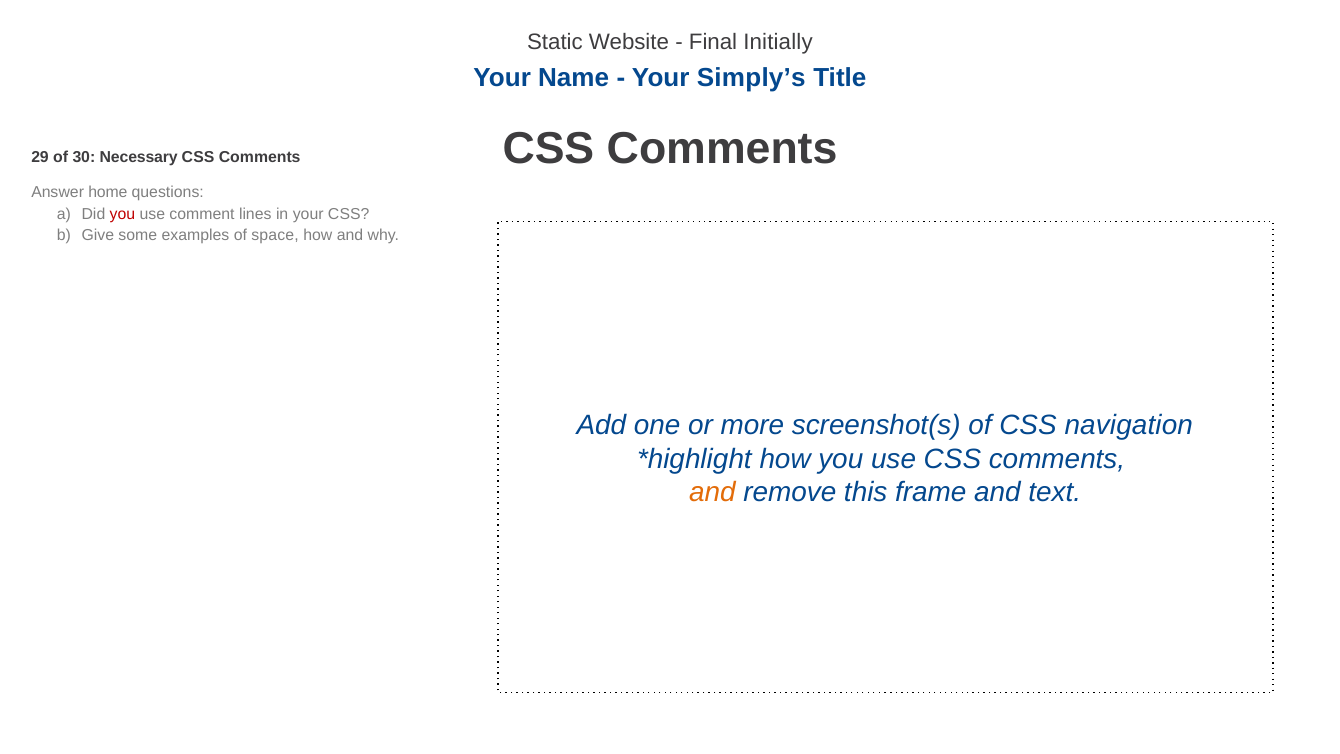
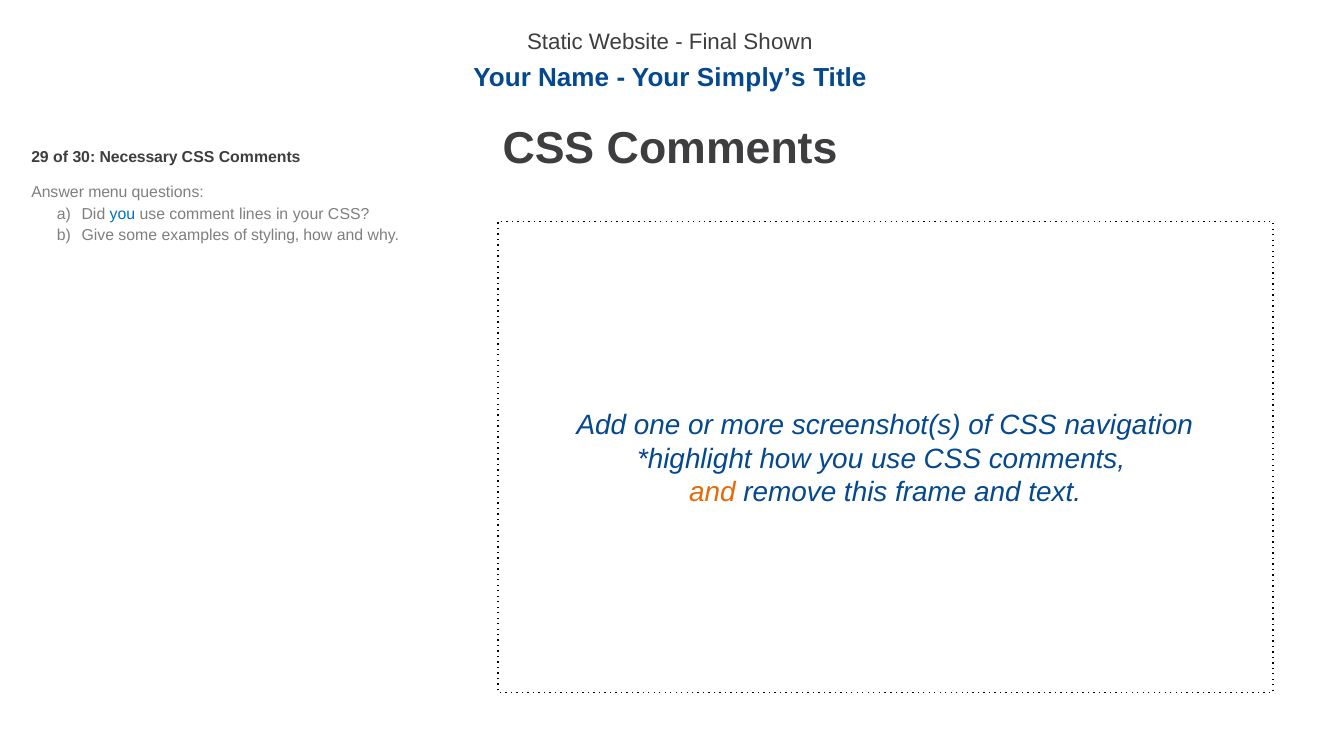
Initially: Initially -> Shown (778, 42)
home: home -> menu (108, 192)
you colour: red -> blue (122, 214)
space: space -> styling (275, 236)
